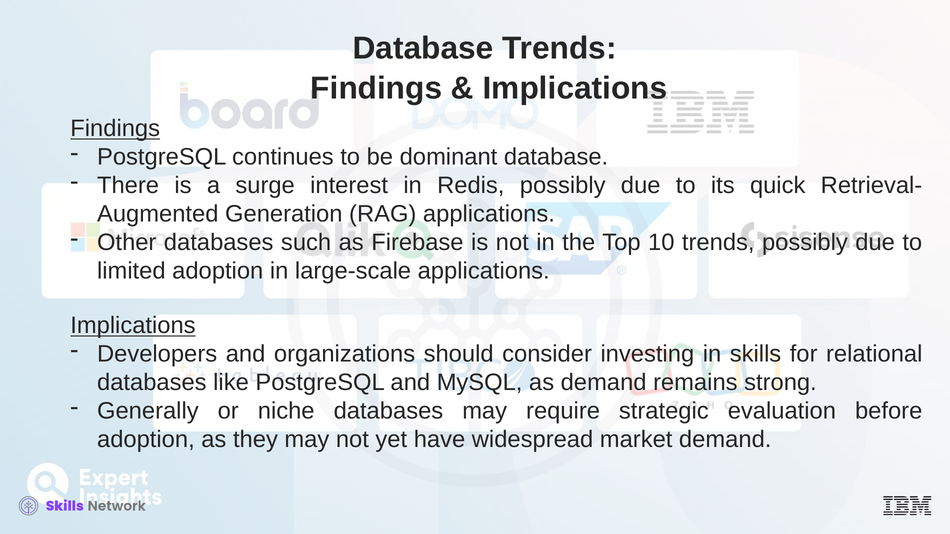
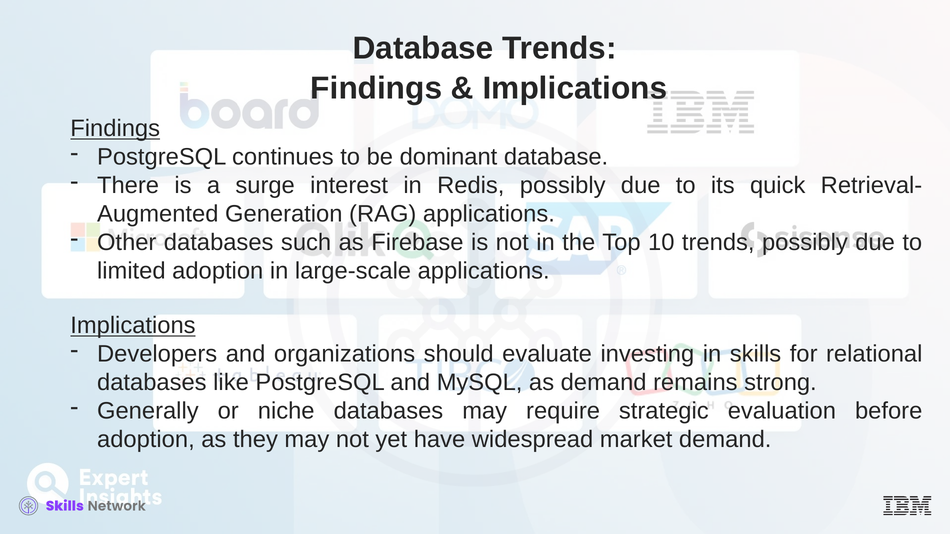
consider: consider -> evaluate (547, 354)
